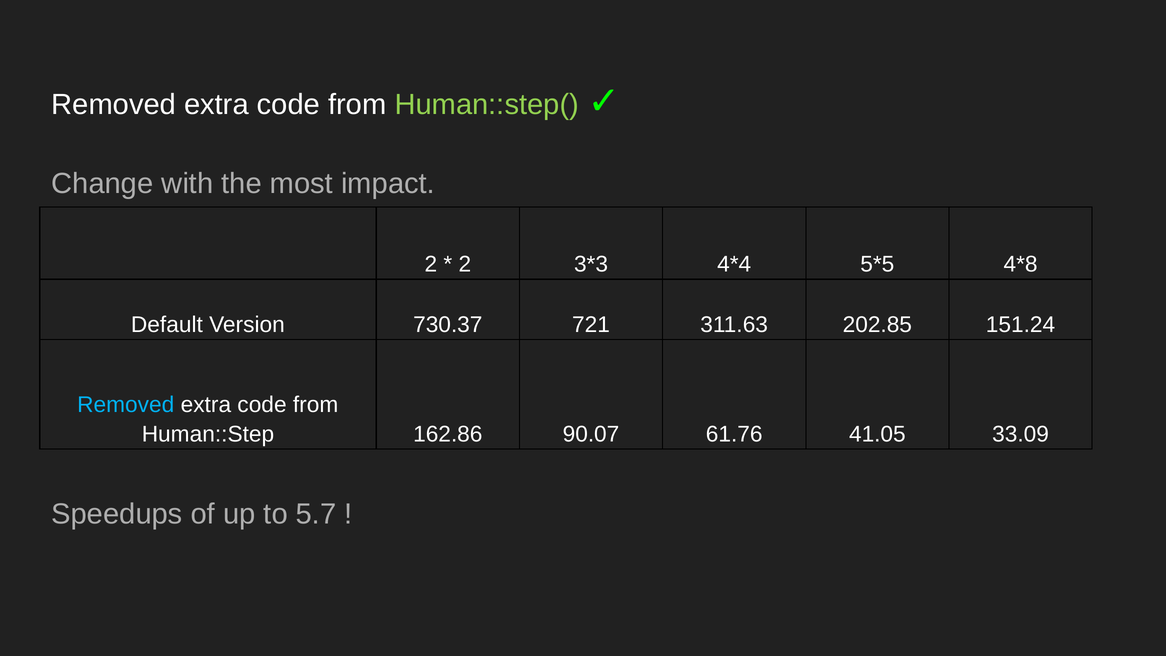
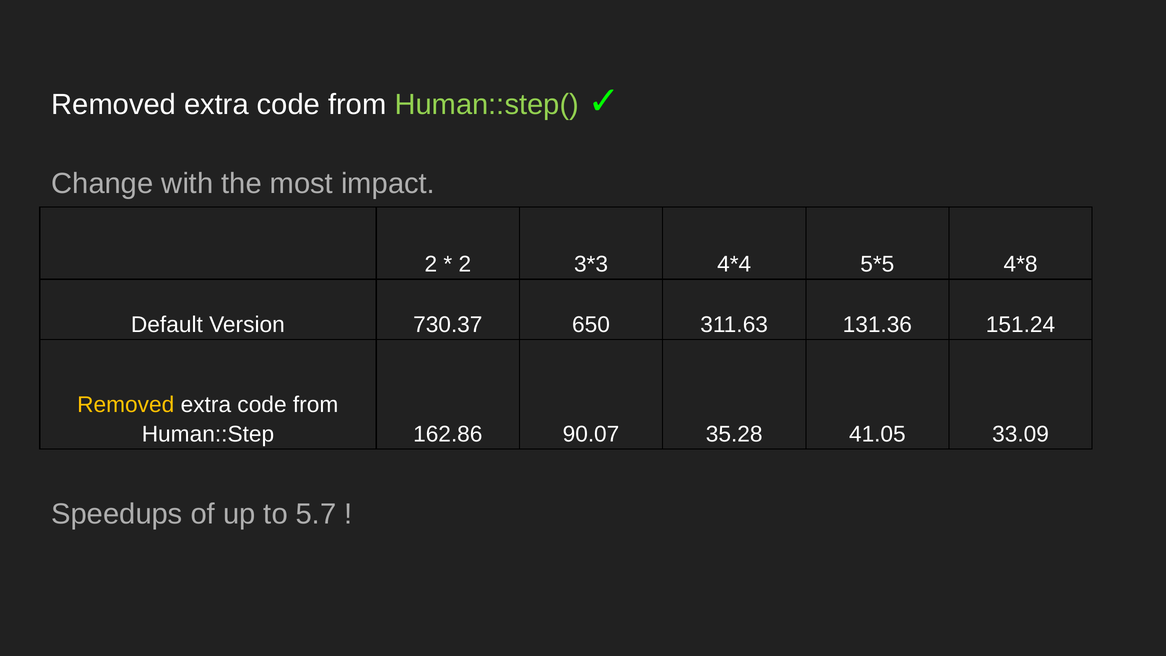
721: 721 -> 650 (591, 325)
202.85: 202.85 -> 131.36 (877, 325)
Removed colour: light blue -> yellow (126, 405)
61.76: 61.76 -> 35.28 (734, 434)
